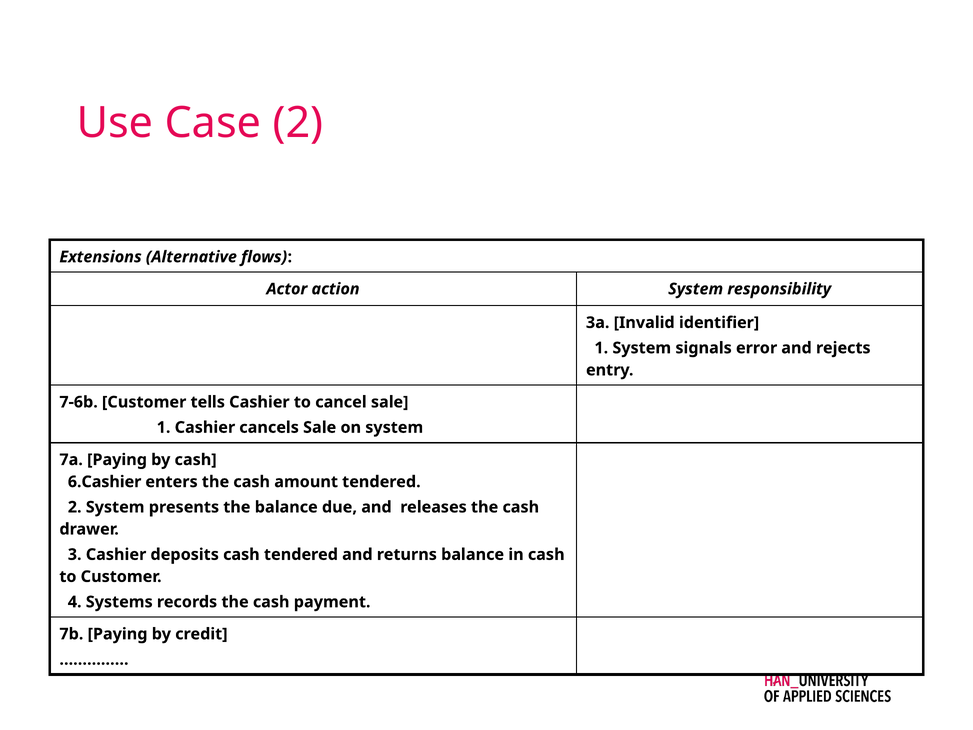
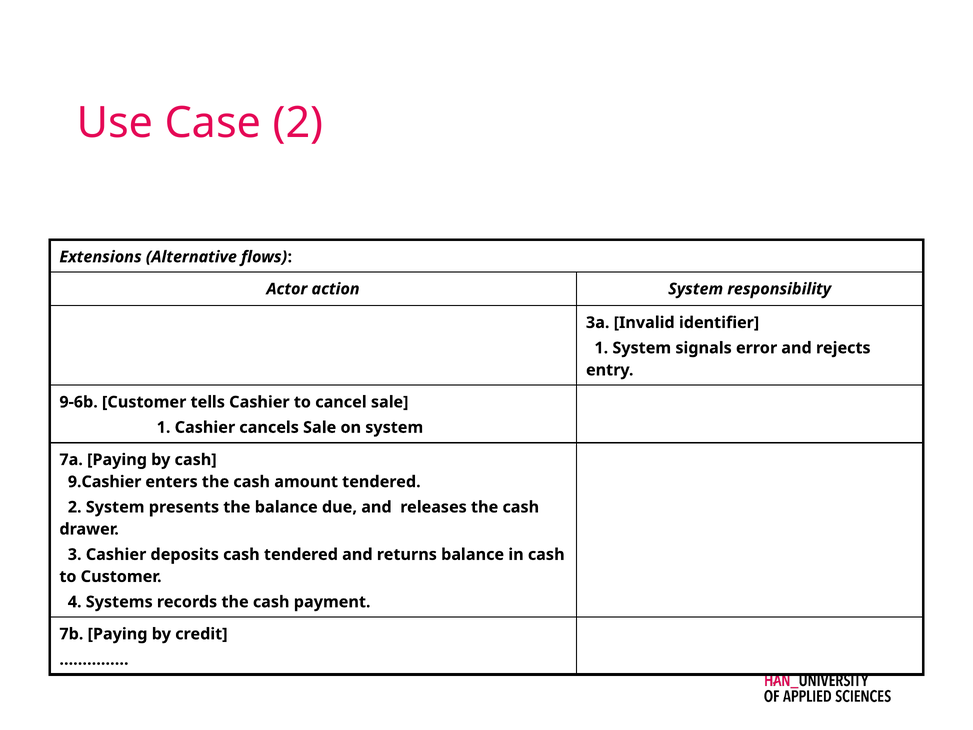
7-6b: 7-6b -> 9-6b (79, 402)
6.Cashier: 6.Cashier -> 9.Cashier (105, 482)
